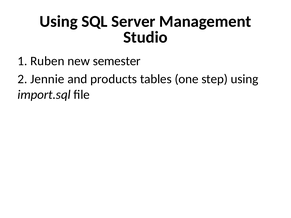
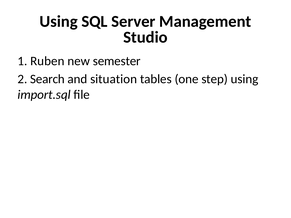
Jennie: Jennie -> Search (47, 79)
products: products -> situation (114, 79)
